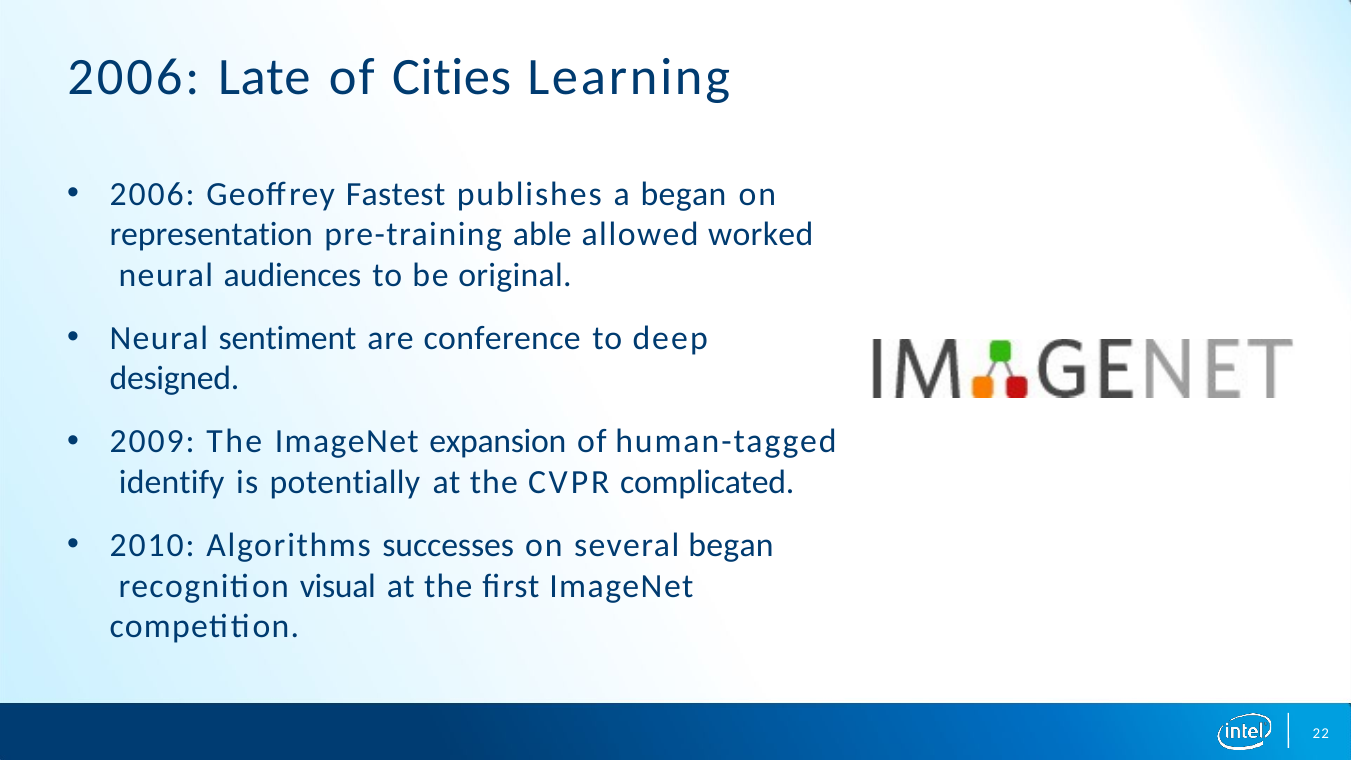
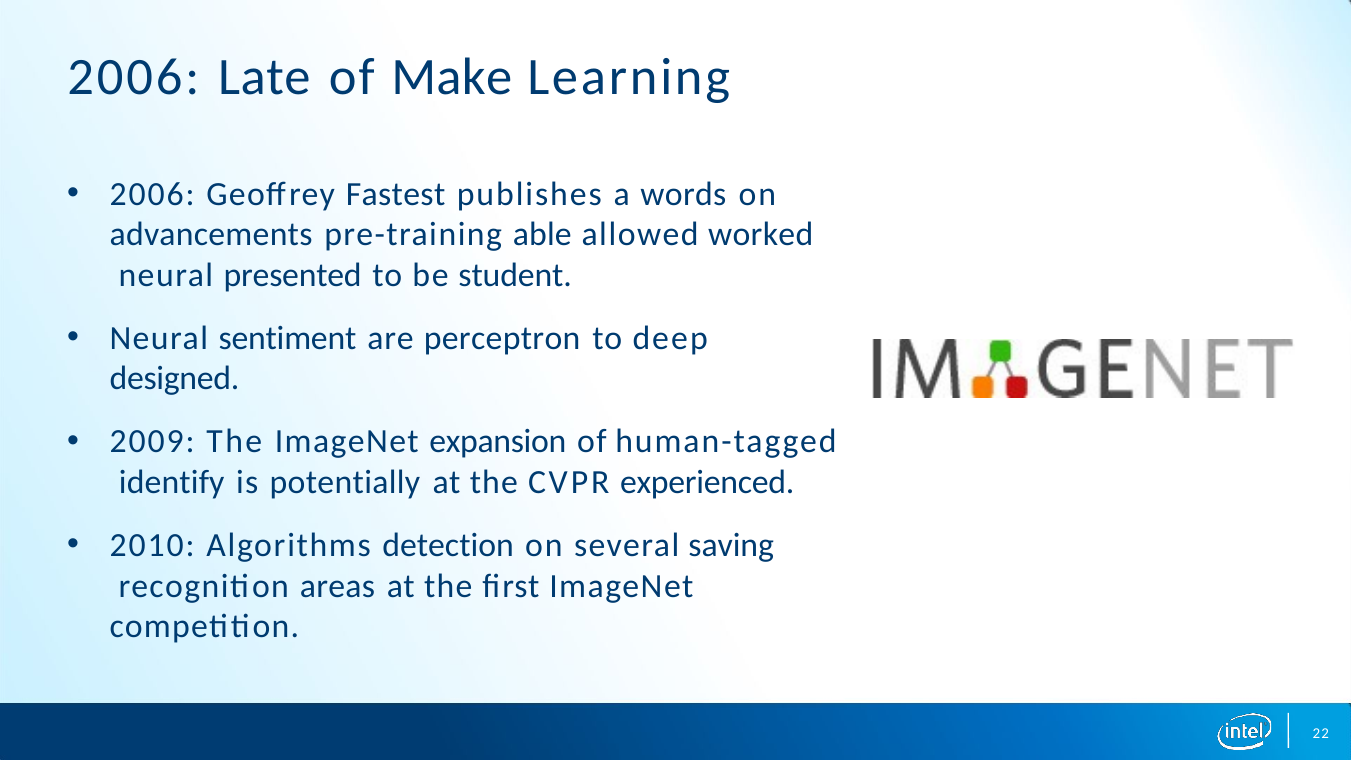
Cities: Cities -> Make (452, 77)
a began: began -> words (683, 194)
representation: representation -> advancements (211, 235)
audiences: audiences -> presented (293, 275)
original: original -> student (515, 275)
conference: conference -> perceptron (502, 338)
complicated: complicated -> experienced (707, 482)
successes: successes -> detection (448, 545)
several began: began -> saving (731, 545)
visual: visual -> areas (338, 586)
